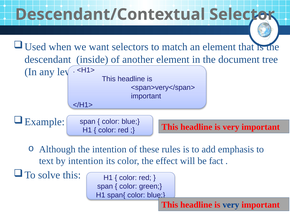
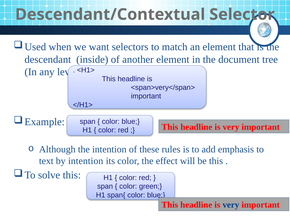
be fact: fact -> this (216, 161)
